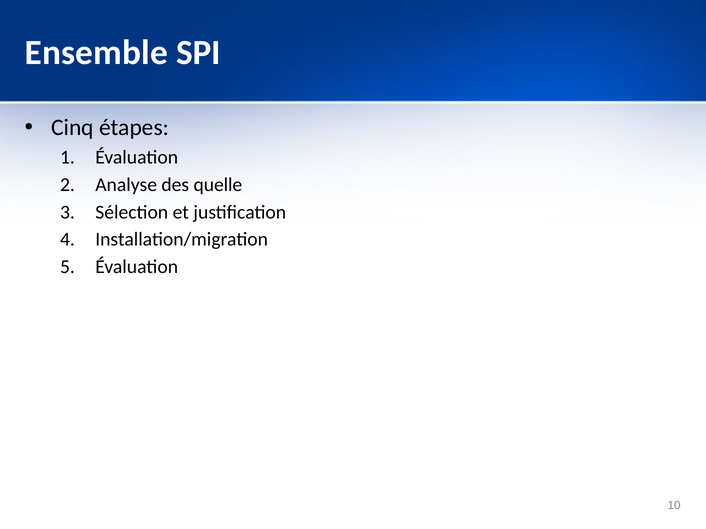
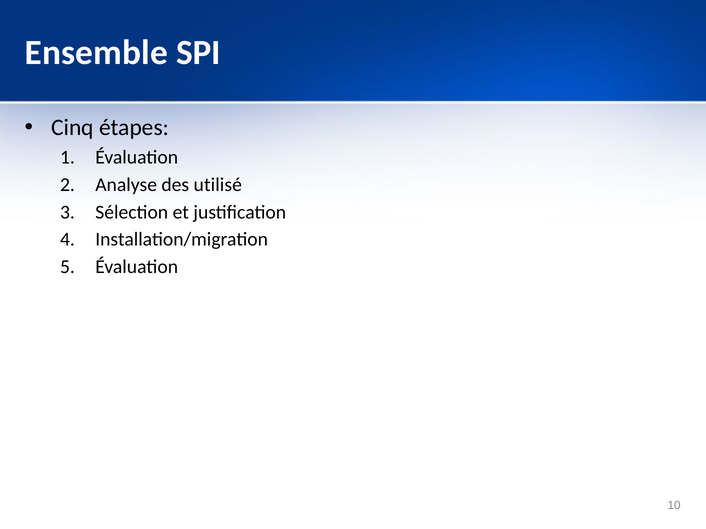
quelle: quelle -> utilisé (218, 185)
